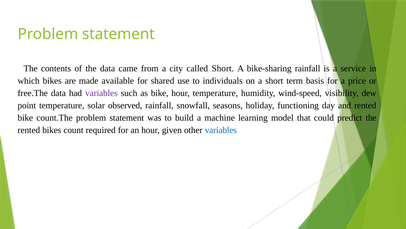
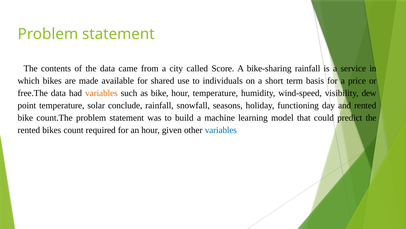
called Short: Short -> Score (223, 68)
variables colour: purple -> orange (101, 93)
observed: observed -> conclude (125, 105)
